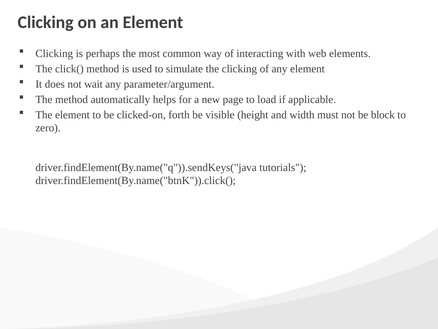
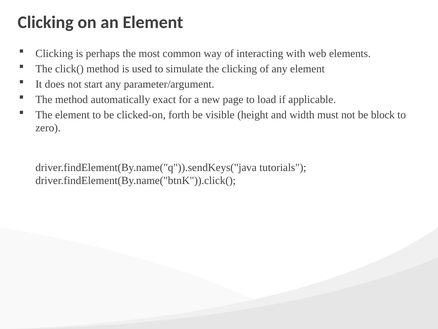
wait: wait -> start (93, 84)
helps: helps -> exact (164, 99)
